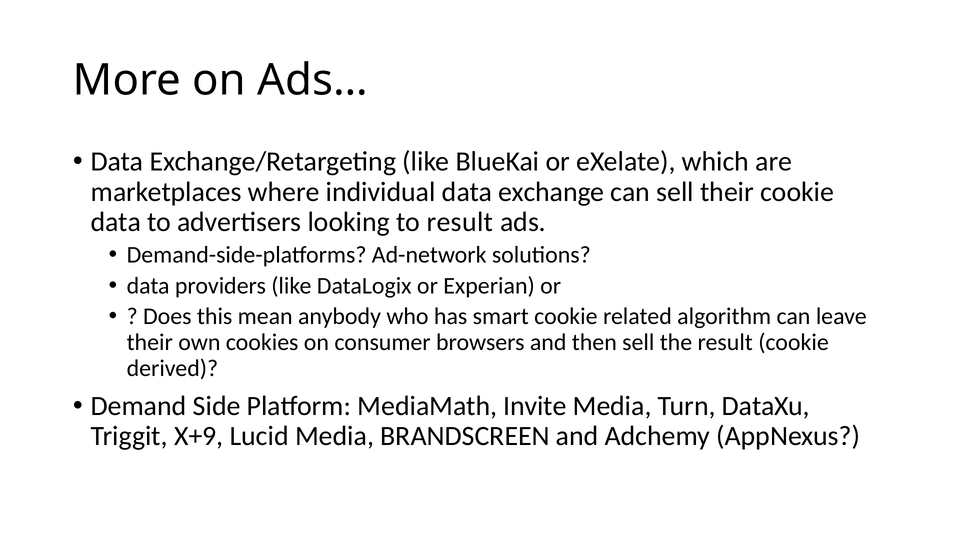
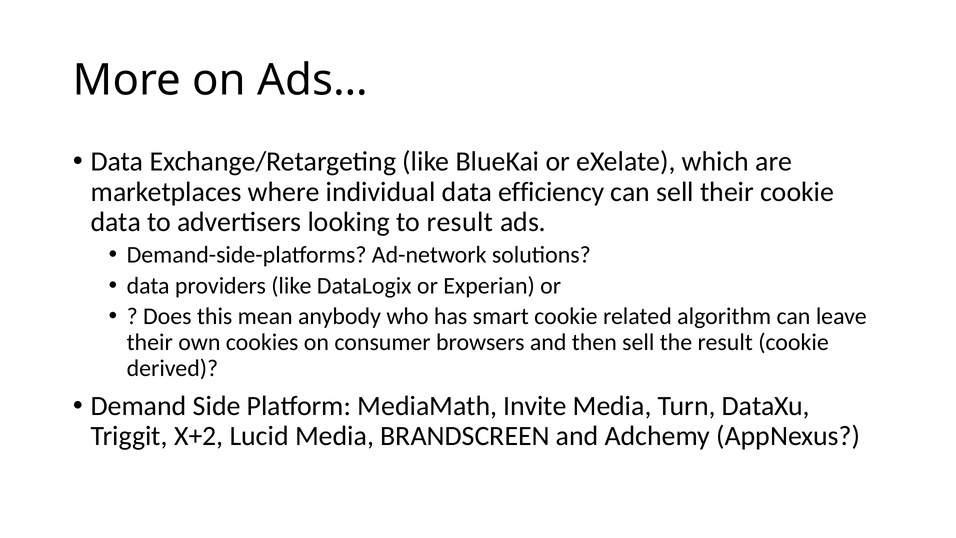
exchange: exchange -> efficiency (551, 192)
X+9: X+9 -> X+2 (199, 436)
